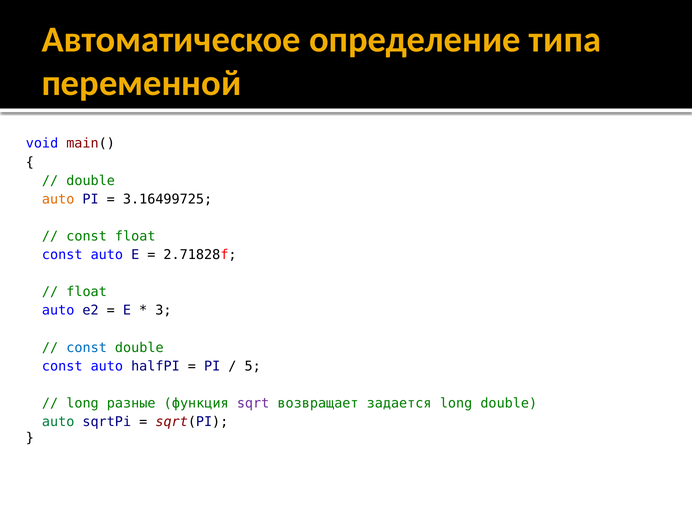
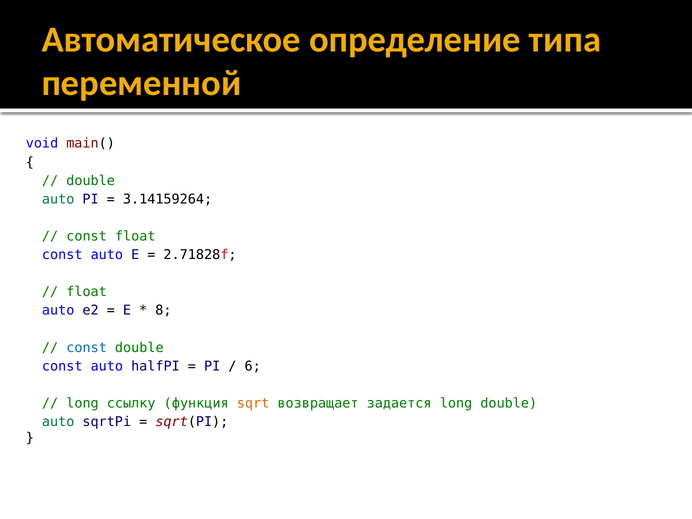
auto colour: orange -> green (58, 199)
3.16499725: 3.16499725 -> 3.14159264 (168, 199)
3: 3 -> 8 (163, 311)
5: 5 -> 6 (253, 366)
разные: разные -> ссылку (131, 403)
sqrt colour: purple -> orange (253, 403)
